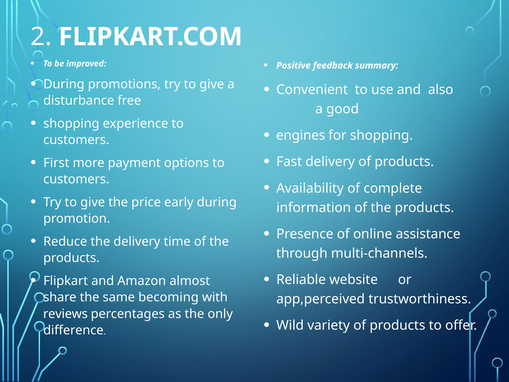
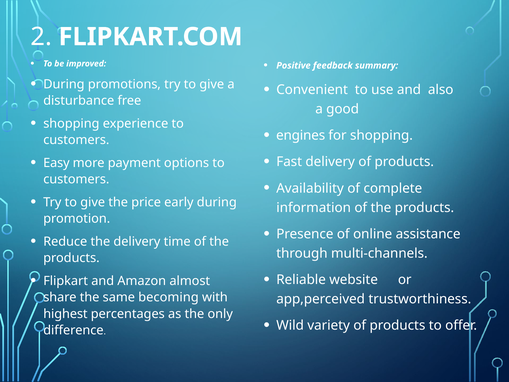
First: First -> Easy (56, 163)
reviews: reviews -> highest (65, 314)
